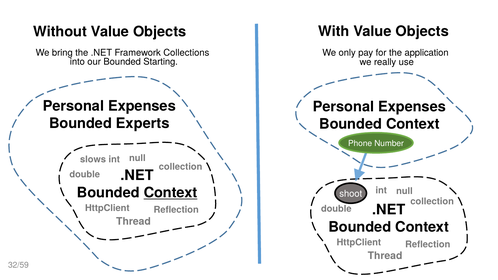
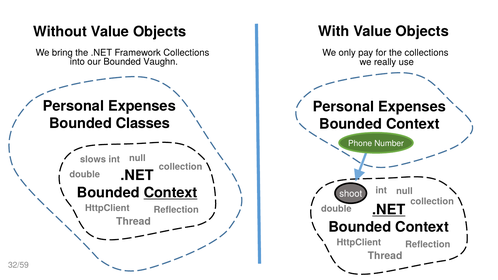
the application: application -> collections (427, 53)
Starting: Starting -> Vaughn (161, 62)
Experts: Experts -> Classes (143, 123)
.NET underline: none -> present (389, 210)
